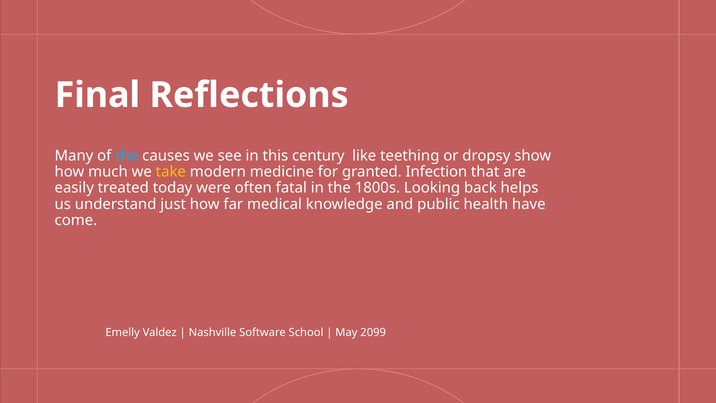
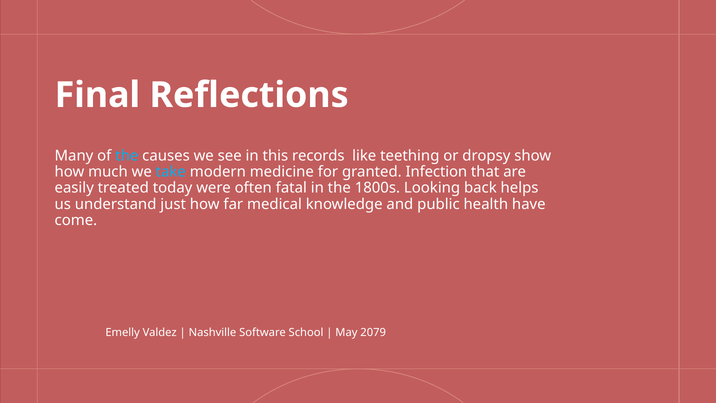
century: century -> records (318, 156)
take colour: yellow -> light blue (171, 172)
2099: 2099 -> 2079 (373, 332)
